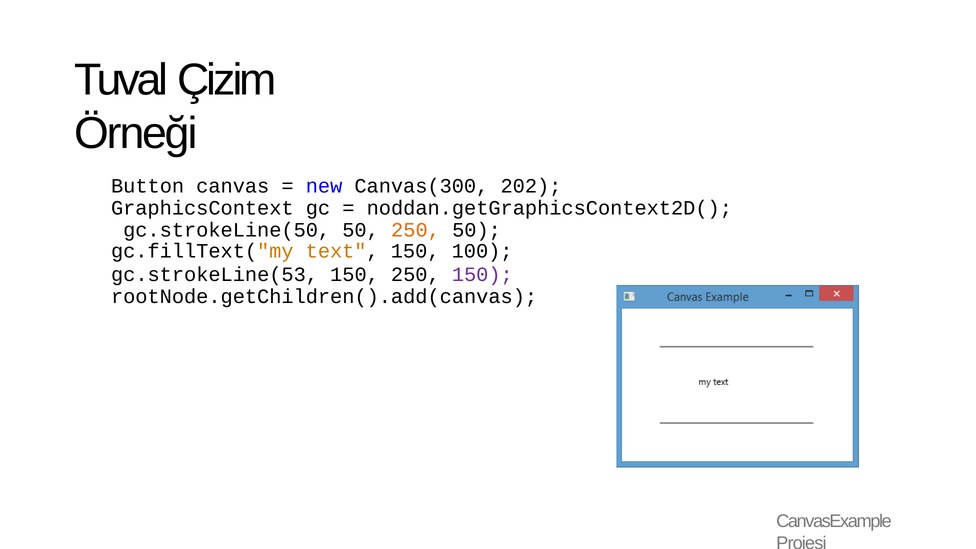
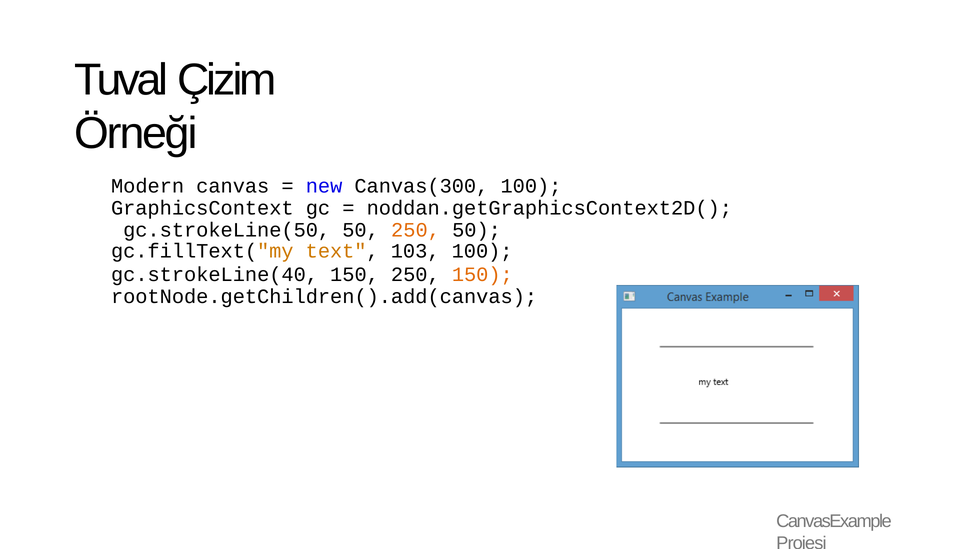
Button: Button -> Modern (148, 186)
Canvas(300 202: 202 -> 100 (531, 186)
text 150: 150 -> 103 (415, 251)
gc.strokeLine(53: gc.strokeLine(53 -> gc.strokeLine(40 (215, 274)
150 colour: purple -> orange (482, 274)
